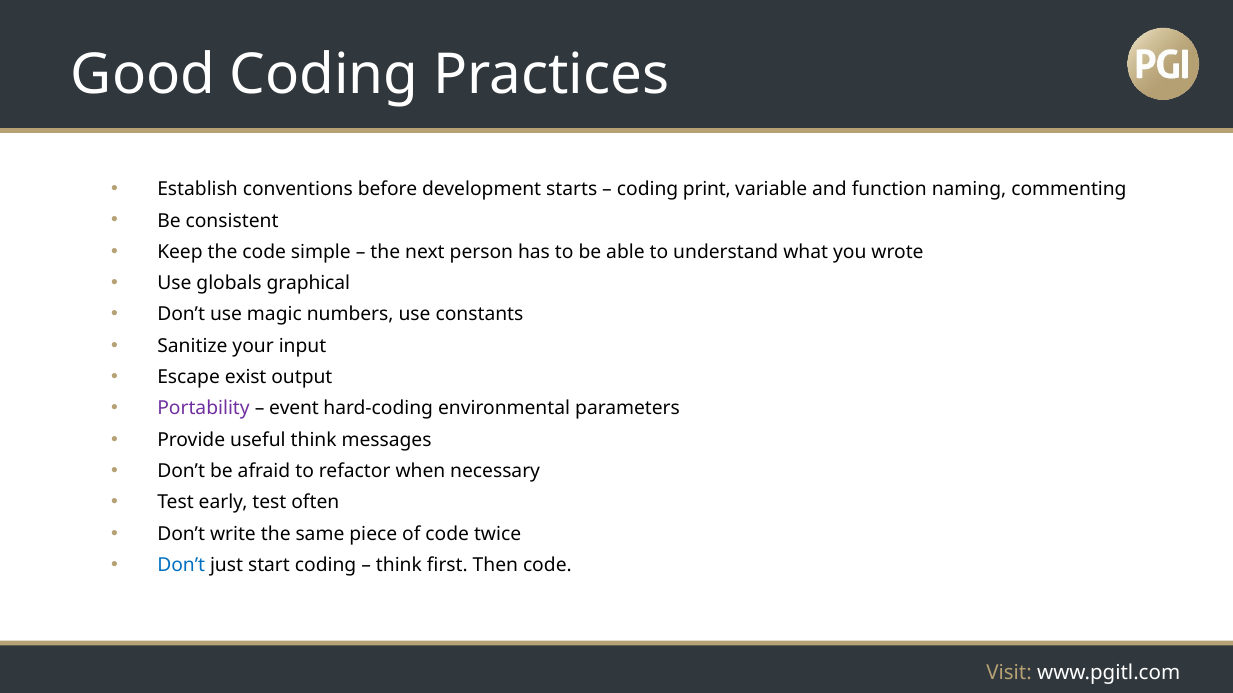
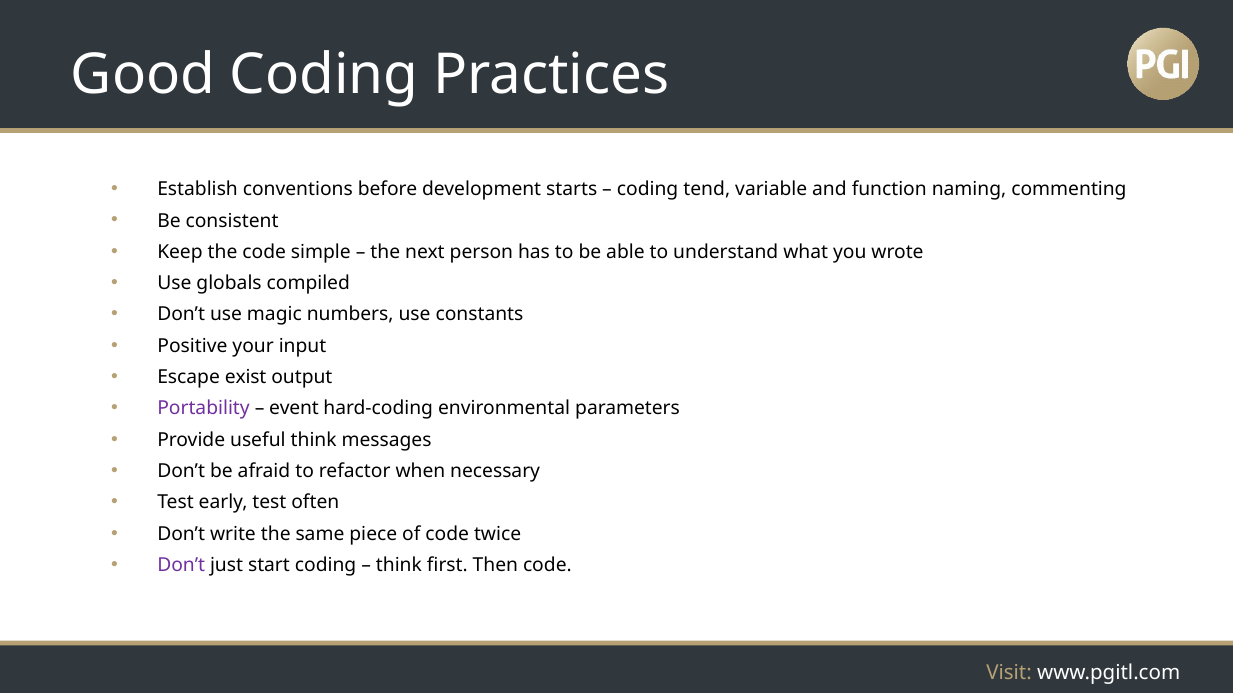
print: print -> tend (707, 190)
graphical: graphical -> compiled (308, 284)
Sanitize: Sanitize -> Positive (192, 346)
Don’t colour: blue -> purple (181, 566)
